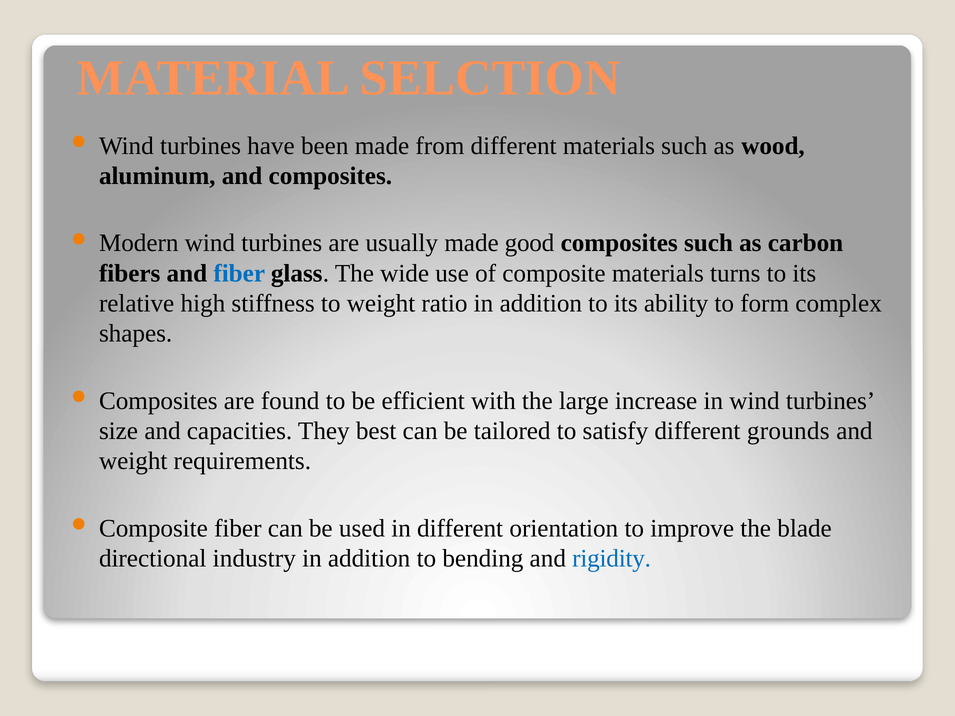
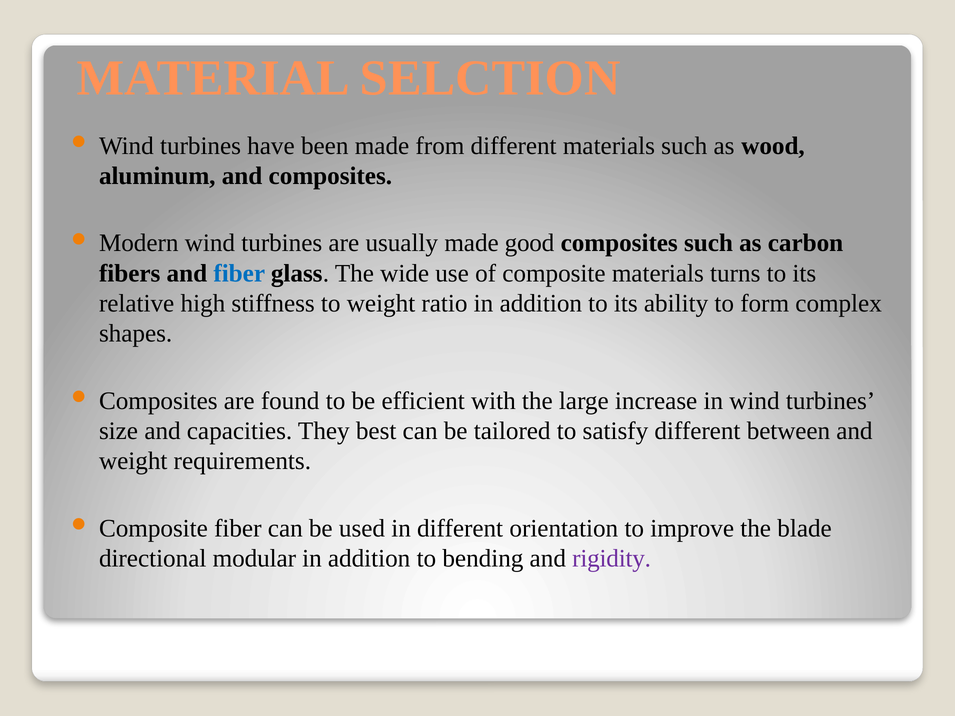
grounds: grounds -> between (788, 431)
industry: industry -> modular (254, 559)
rigidity colour: blue -> purple (612, 559)
